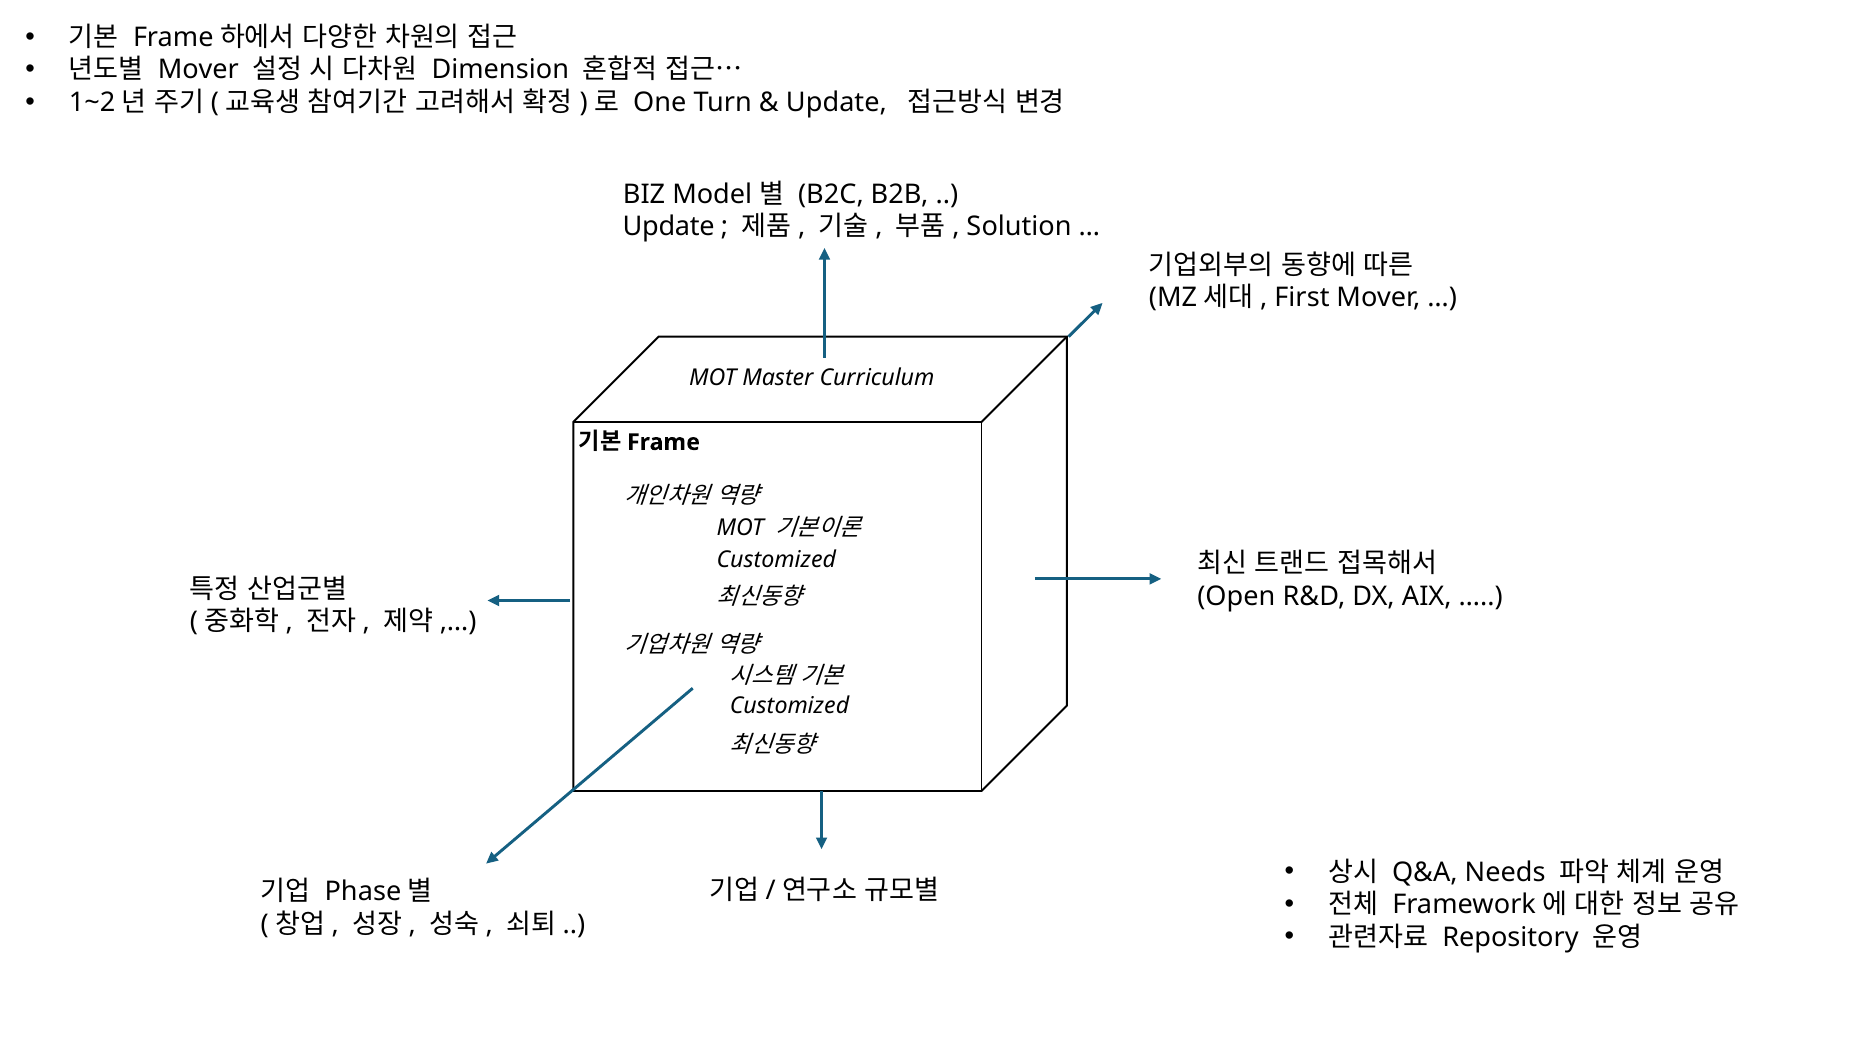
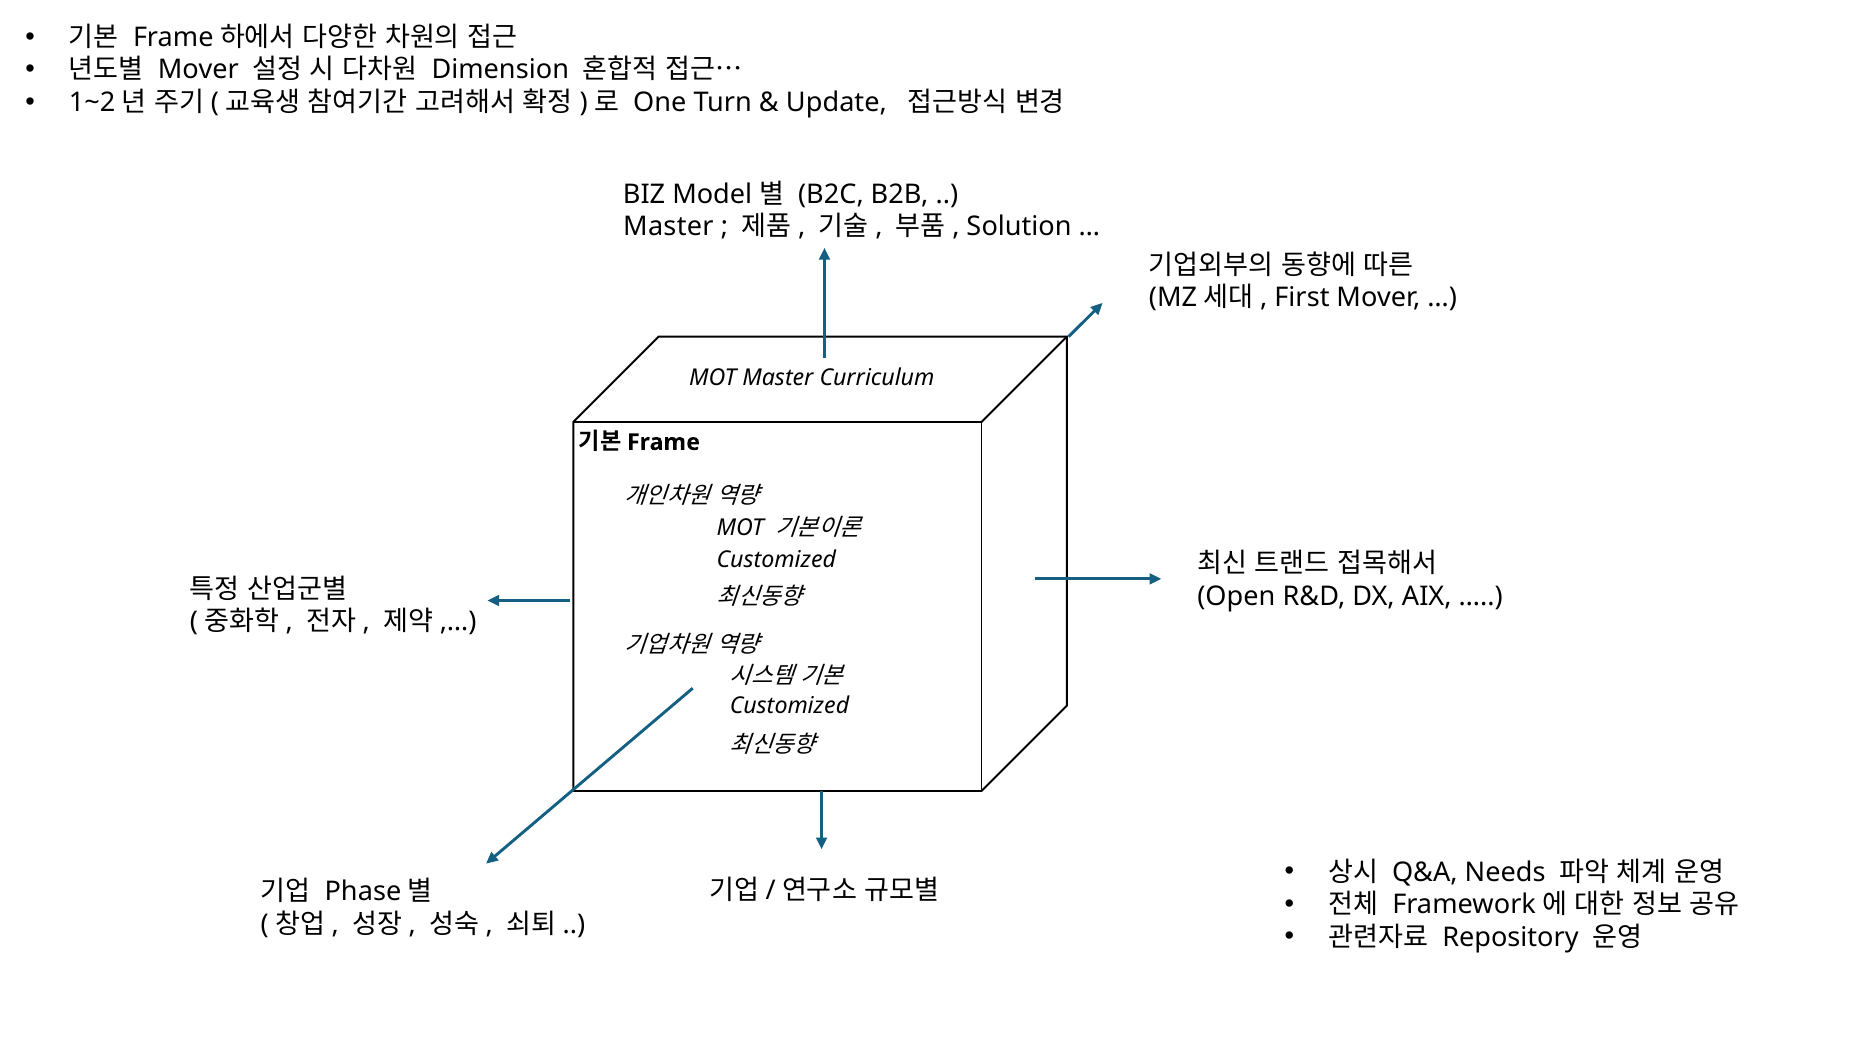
Update: Update -> Master (668, 227)
